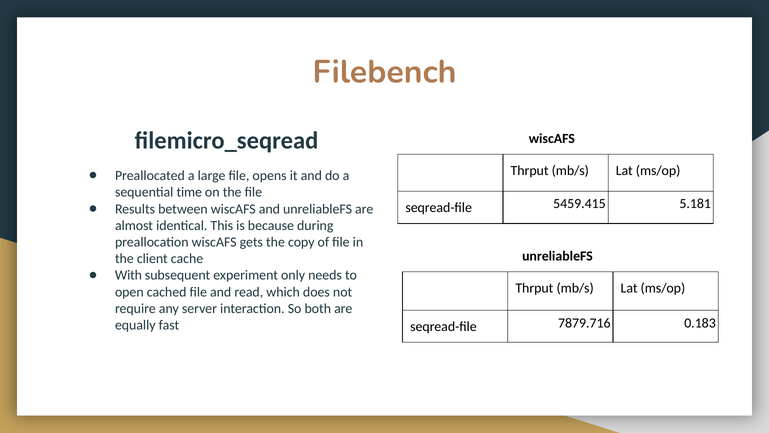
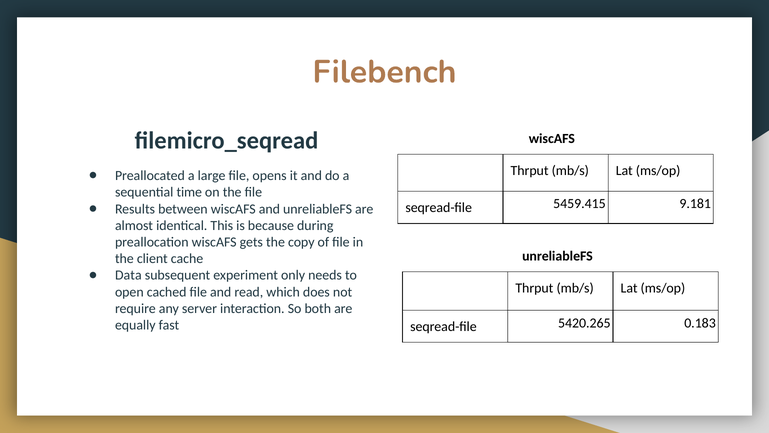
5.181: 5.181 -> 9.181 (695, 204)
With: With -> Data (128, 275)
7879.716: 7879.716 -> 5420.265 (584, 323)
